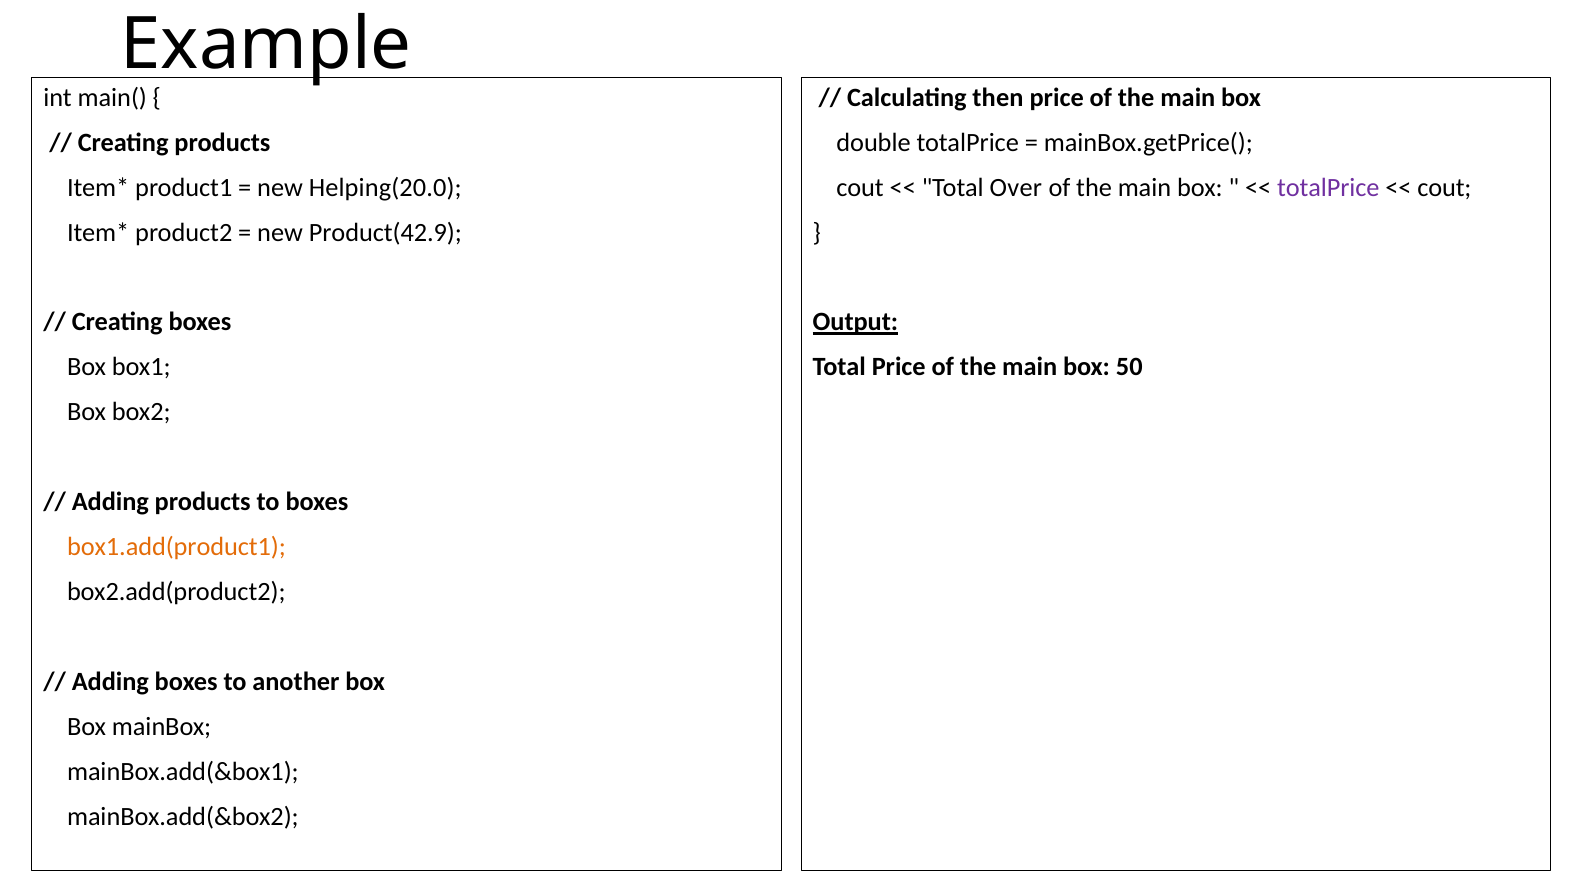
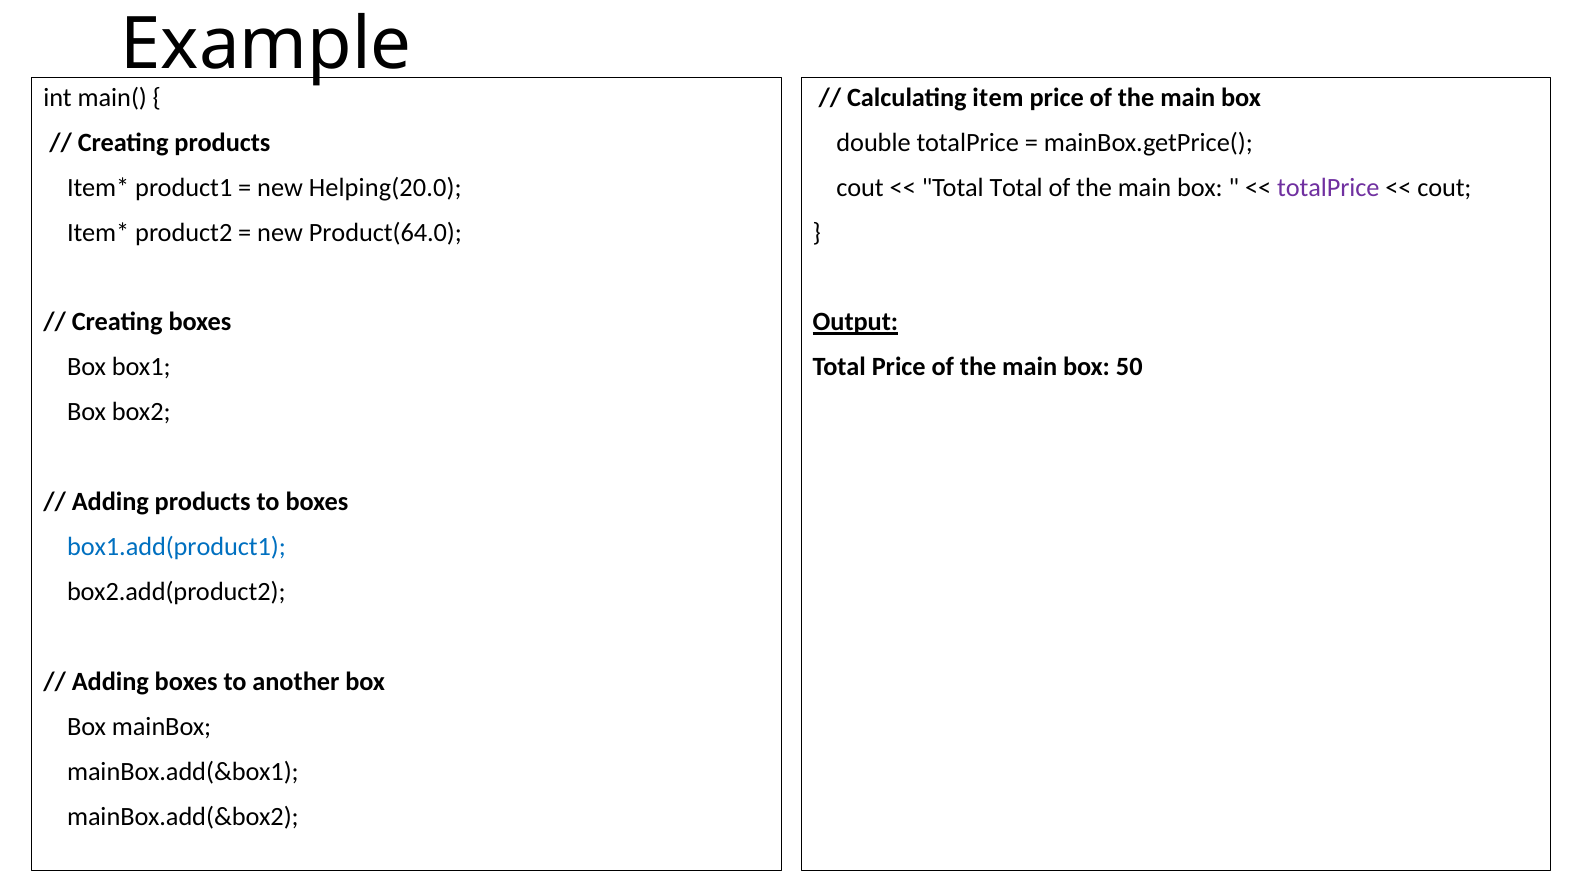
then: then -> item (998, 97)
Total Over: Over -> Total (1016, 187)
Product(42.9: Product(42.9 -> Product(64.0 (385, 232)
box1.add(product1 colour: orange -> blue (176, 547)
